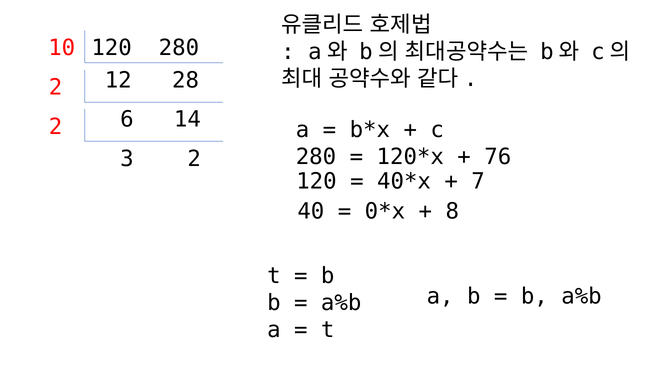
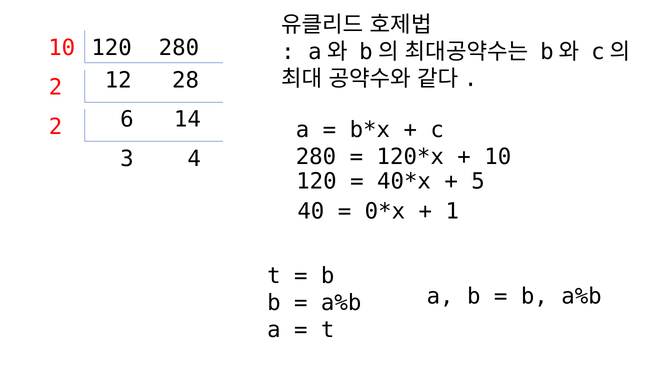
76: 76 -> 10 (498, 157)
3 2: 2 -> 4 (194, 159)
7: 7 -> 5 (478, 182)
8: 8 -> 1 (452, 212)
